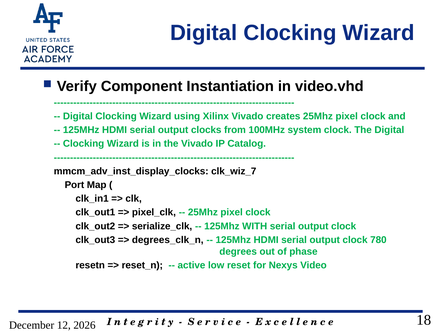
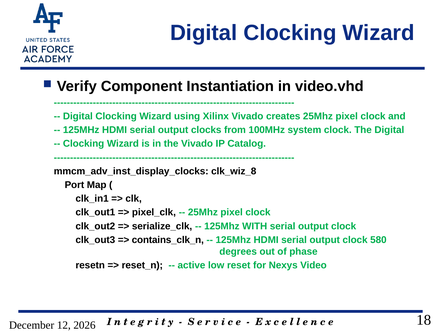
clk_wiz_7: clk_wiz_7 -> clk_wiz_8 (234, 171)
degrees_clk_n: degrees_clk_n -> contains_clk_n (168, 240)
780: 780 -> 580 (378, 240)
